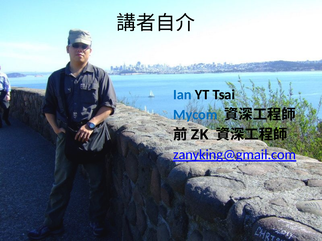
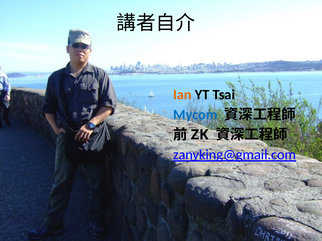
Ian colour: blue -> orange (182, 95)
